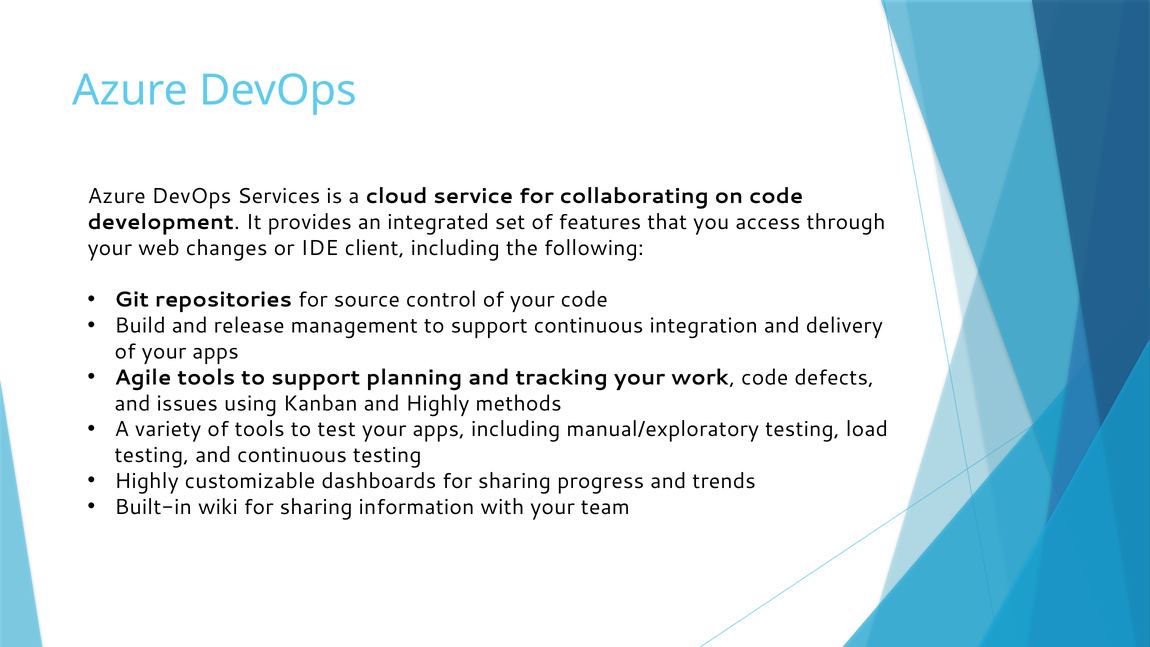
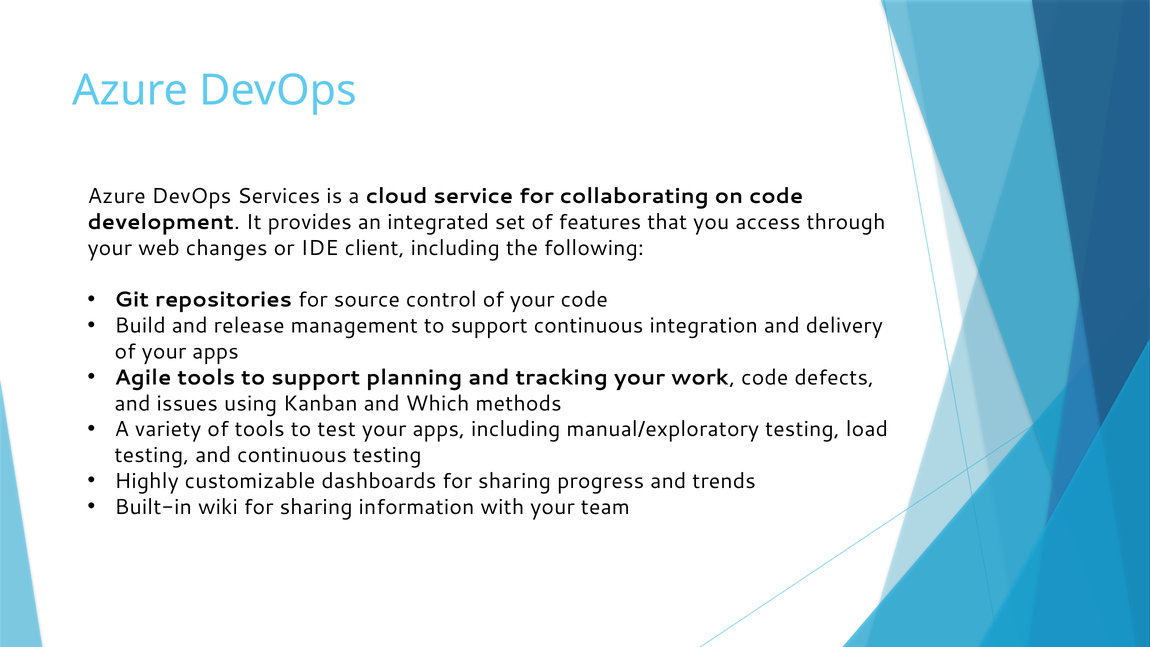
and Highly: Highly -> Which (438, 403)
